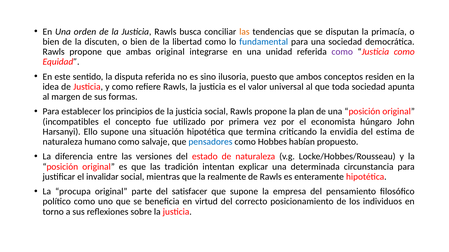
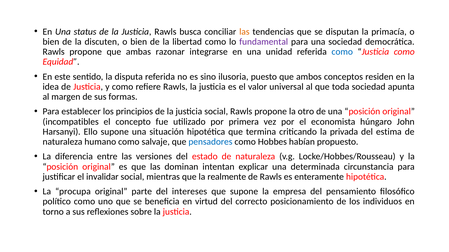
orden: orden -> status (85, 32)
fundamental colour: blue -> purple (264, 42)
ambas original: original -> razonar (170, 52)
como colour: purple -> blue (342, 52)
plan: plan -> otro (306, 112)
envidia: envidia -> privada (344, 132)
tradición: tradición -> dominan (181, 167)
satisfacer: satisfacer -> intereses (190, 192)
